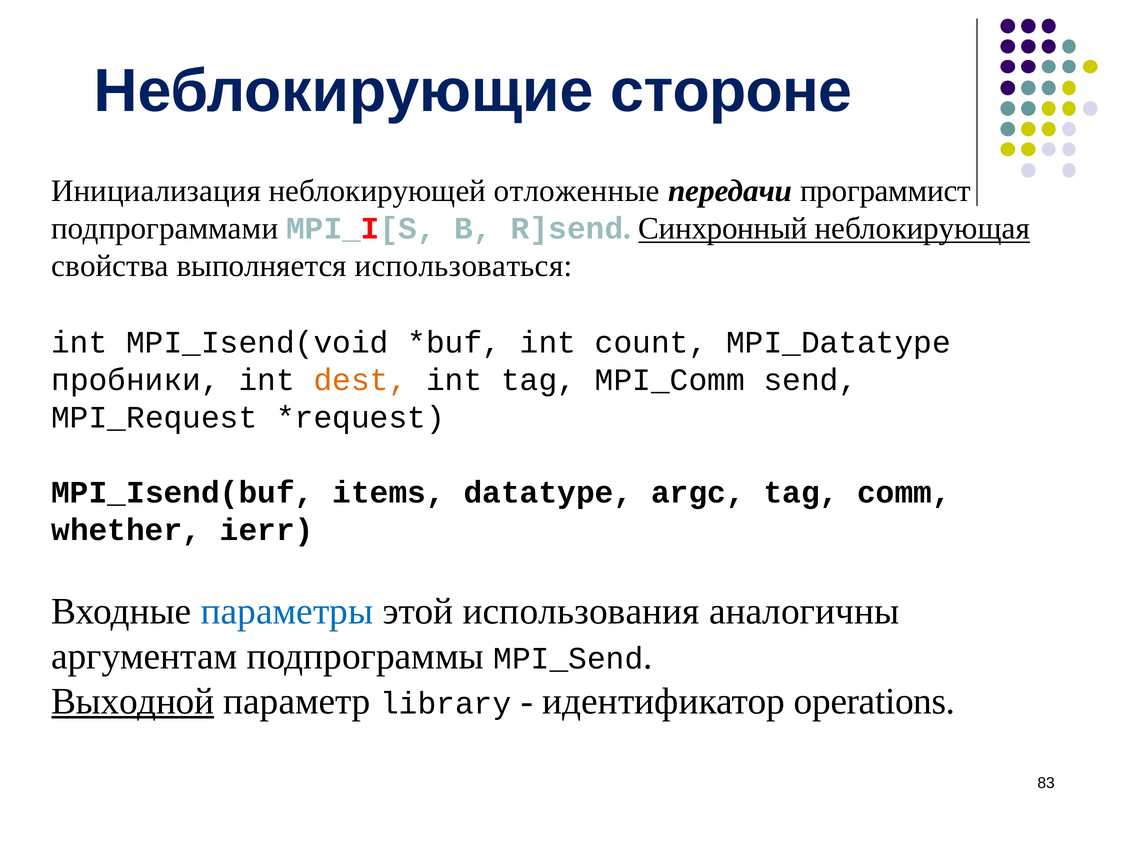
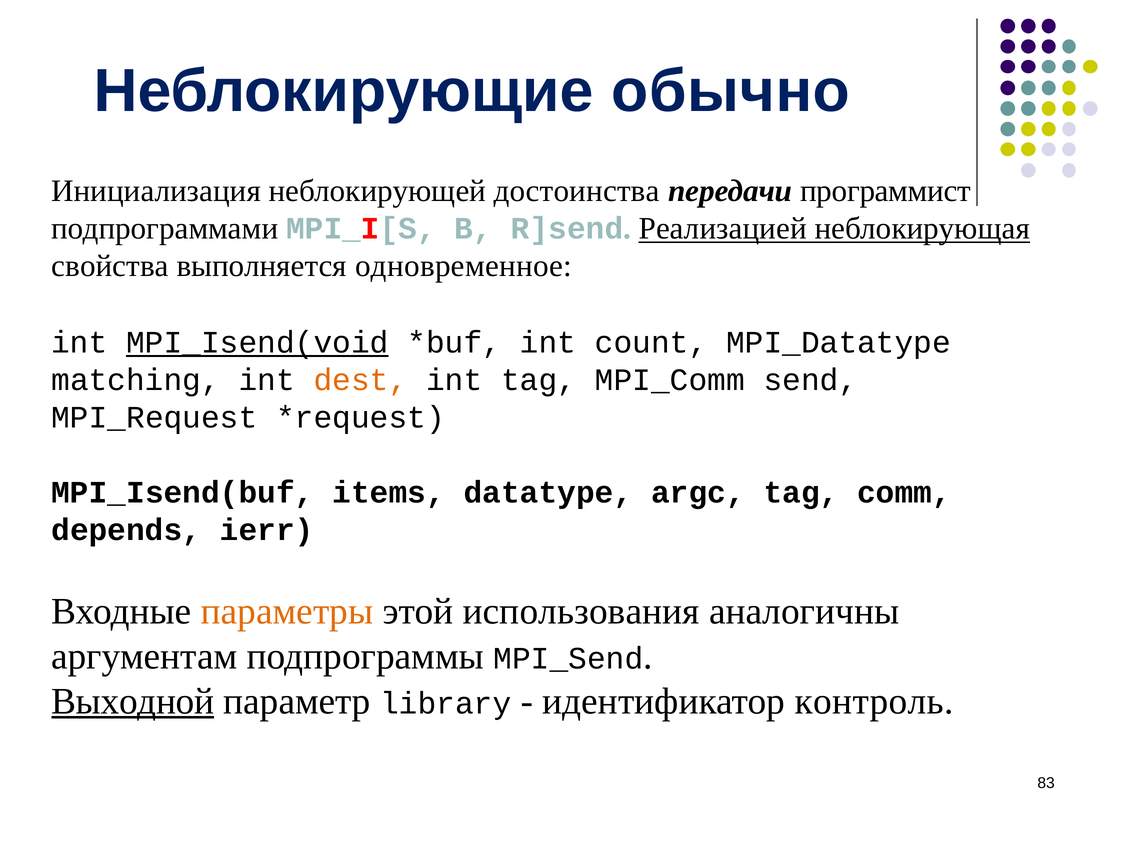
стороне: стороне -> обычно (731, 91)
отложенные: отложенные -> достоинства (577, 191)
Синхронный: Синхронный -> Реализацией (723, 228)
использоваться: использоваться -> одновременное (463, 266)
MPI_Isend(void underline: none -> present (257, 342)
пробники: пробники -> matching (136, 380)
whether: whether -> depends (126, 529)
параметры colour: blue -> orange (287, 611)
operations: operations -> контроль (874, 701)
